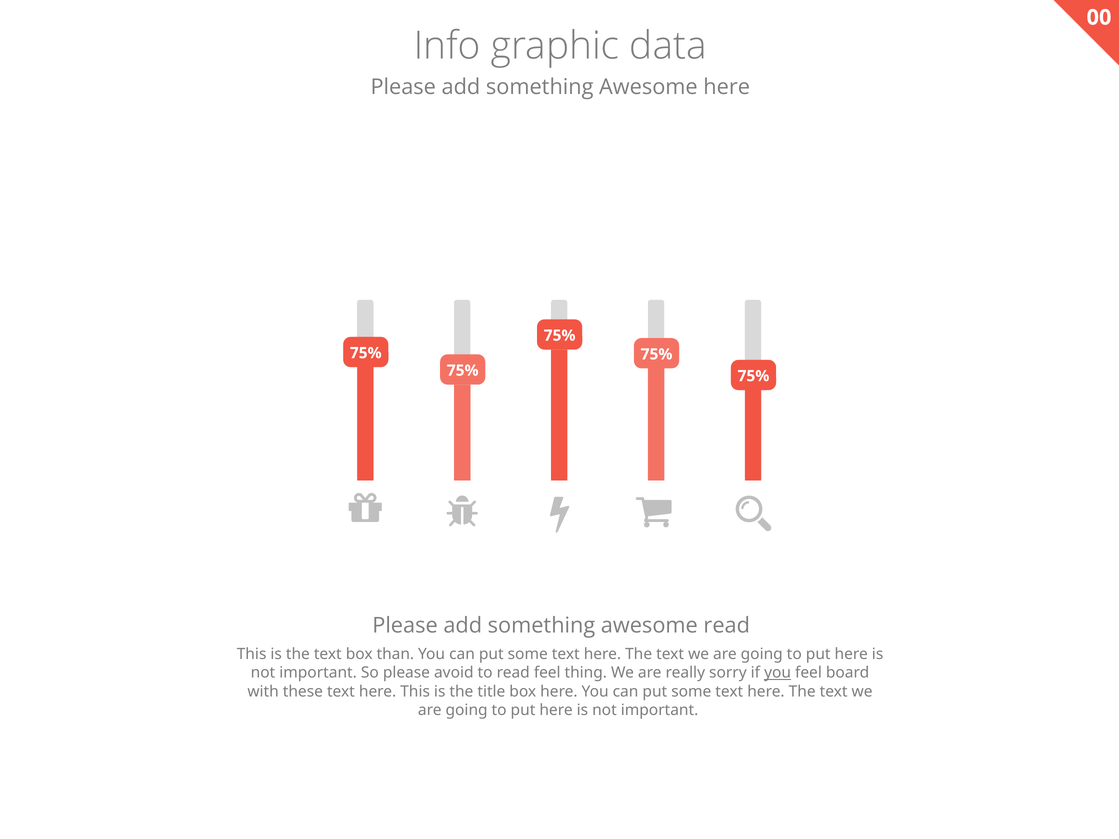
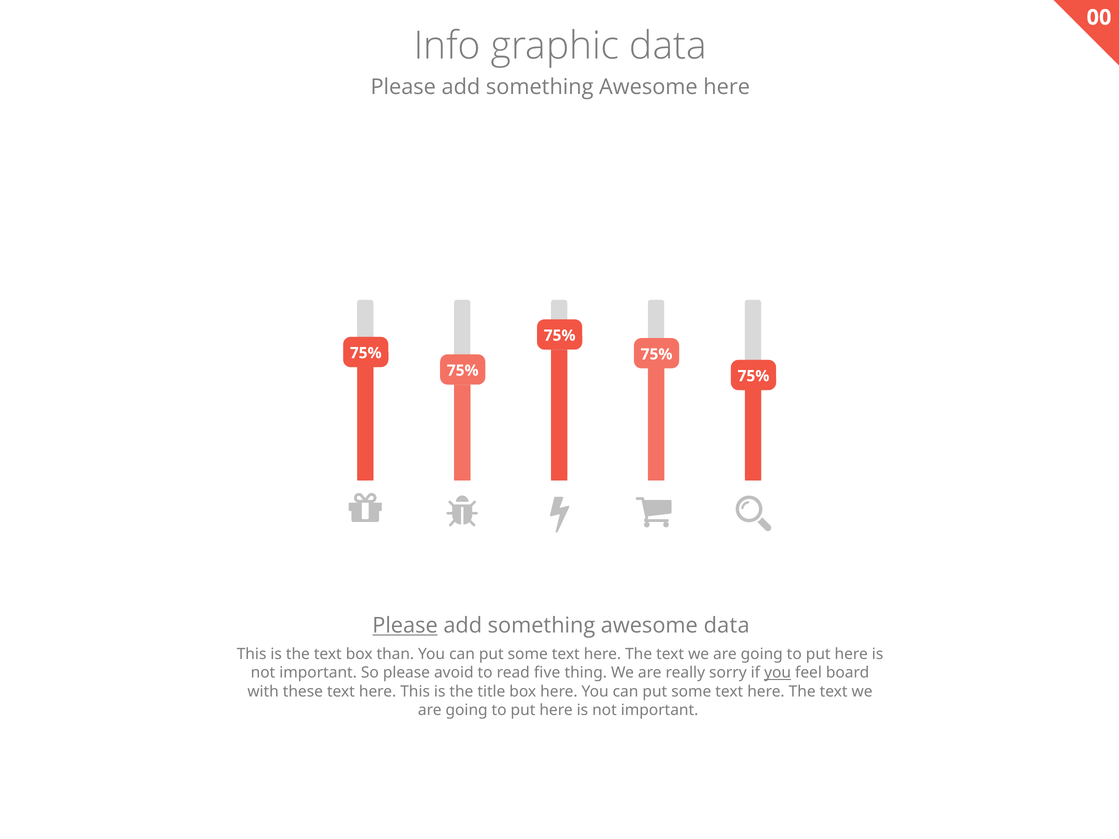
Please underline: none -> present (405, 626)
awesome read: read -> data (727, 626)
read feel: feel -> five (547, 673)
